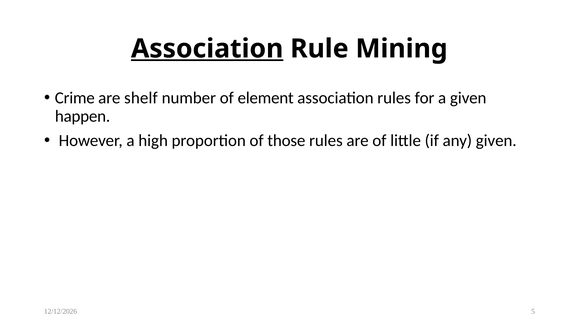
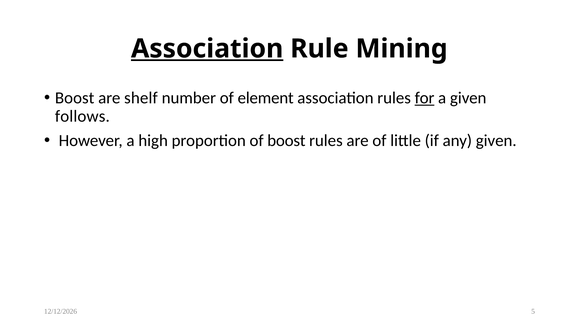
Crime: Crime -> Boost (75, 98)
for underline: none -> present (425, 98)
happen: happen -> follows (82, 116)
of those: those -> boost (286, 140)
